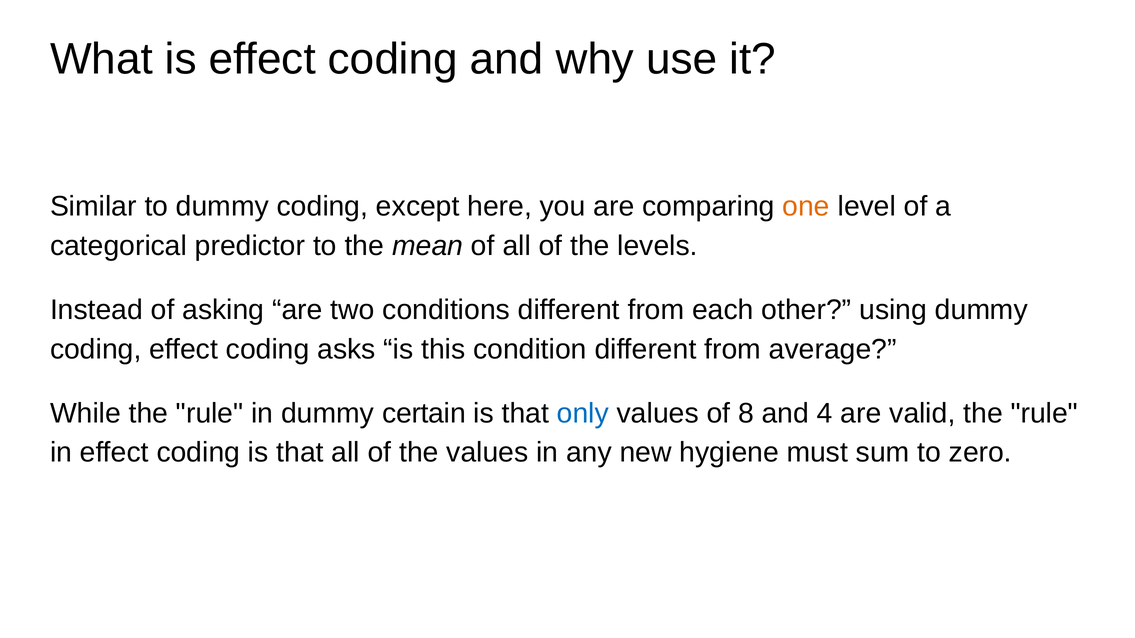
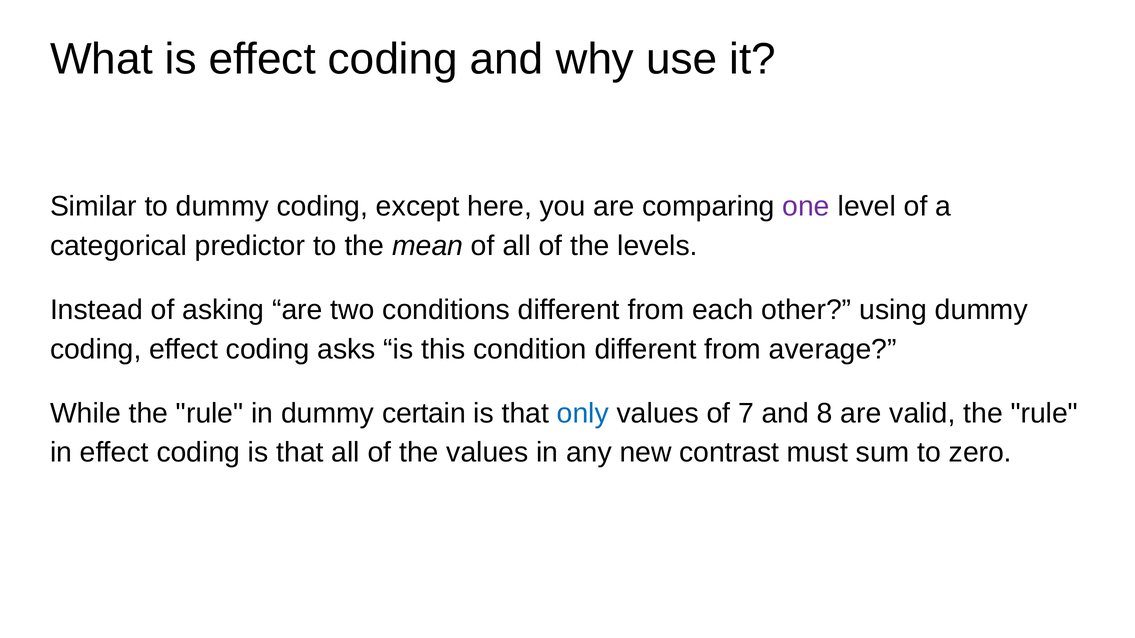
one colour: orange -> purple (806, 207)
8: 8 -> 7 (746, 414)
4: 4 -> 8 (825, 414)
hygiene: hygiene -> contrast (729, 453)
